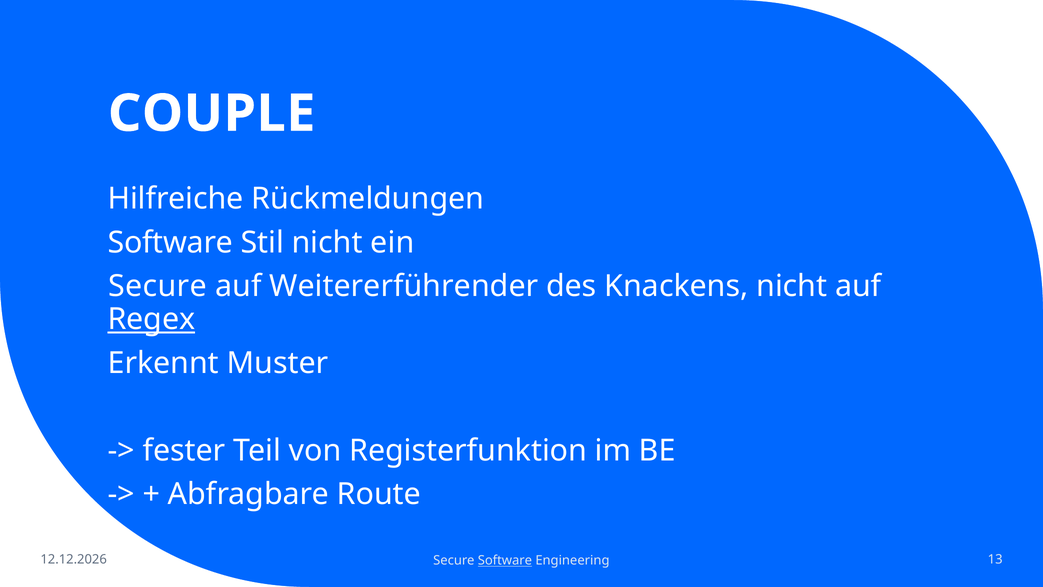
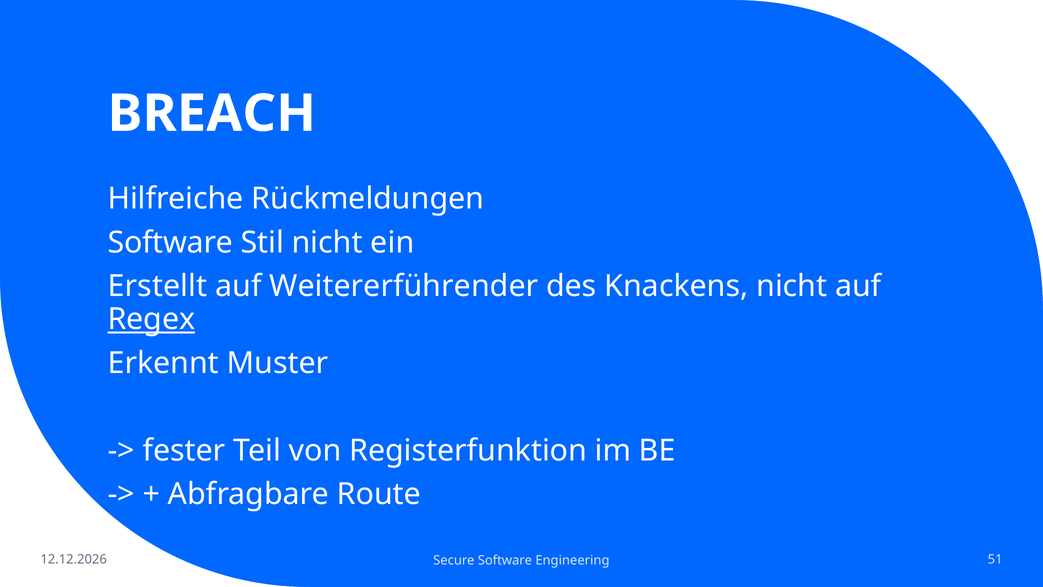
COUPLE: COUPLE -> BREACH (212, 114)
Secure: Secure -> Erstellt (158, 286)
Software underline: present -> none (505, 560)
13: 13 -> 51 (995, 559)
